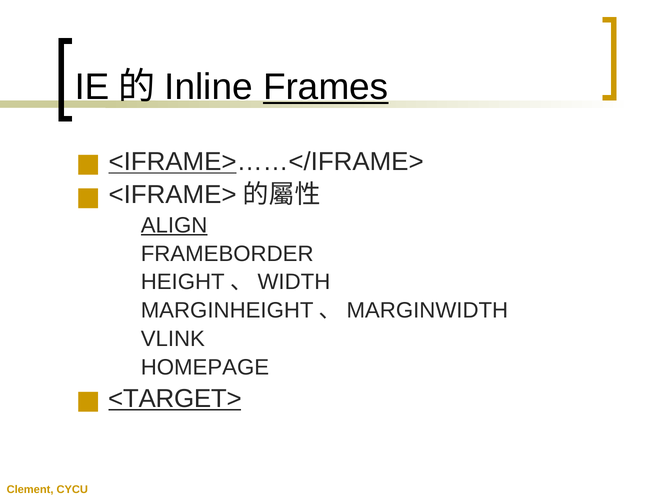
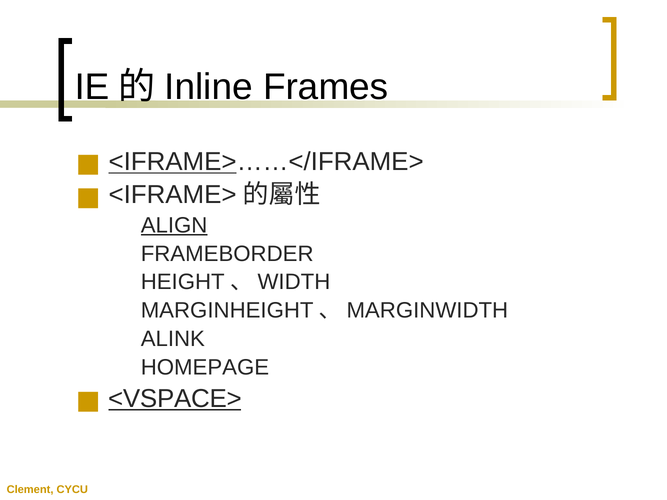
Frames underline: present -> none (326, 87)
VLINK: VLINK -> ALINK (173, 339)
<TARGET>: <TARGET> -> <VSPACE> (175, 399)
